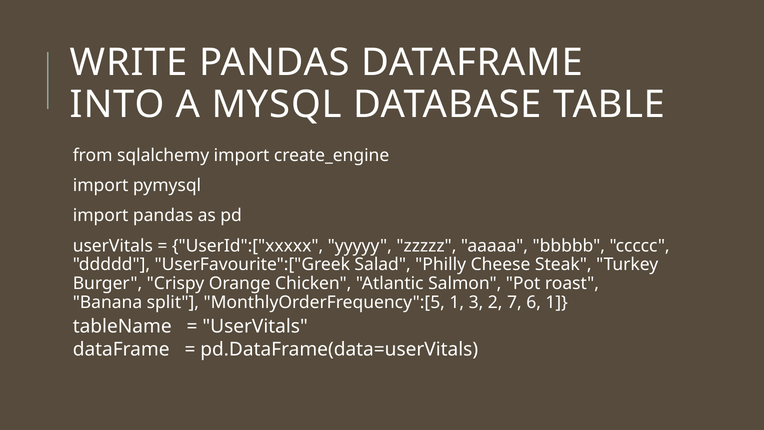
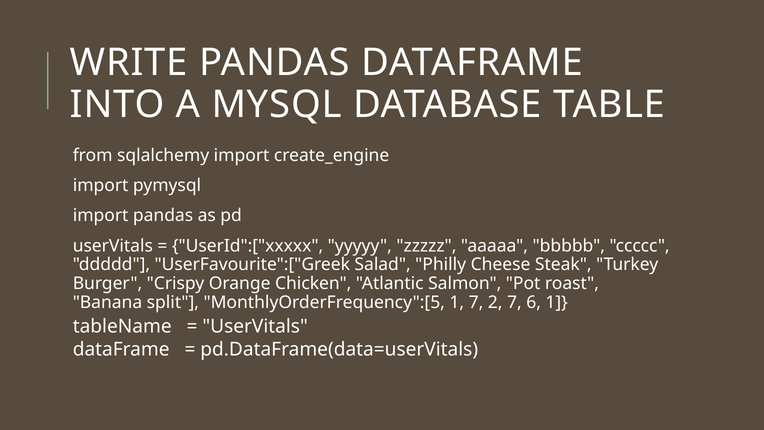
1 3: 3 -> 7 (476, 302)
